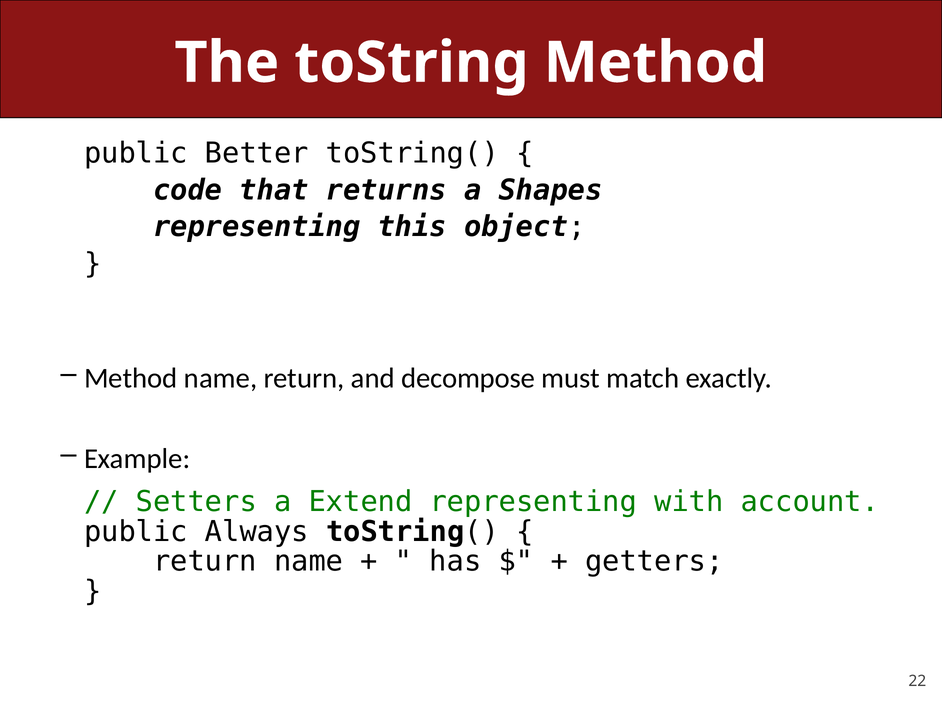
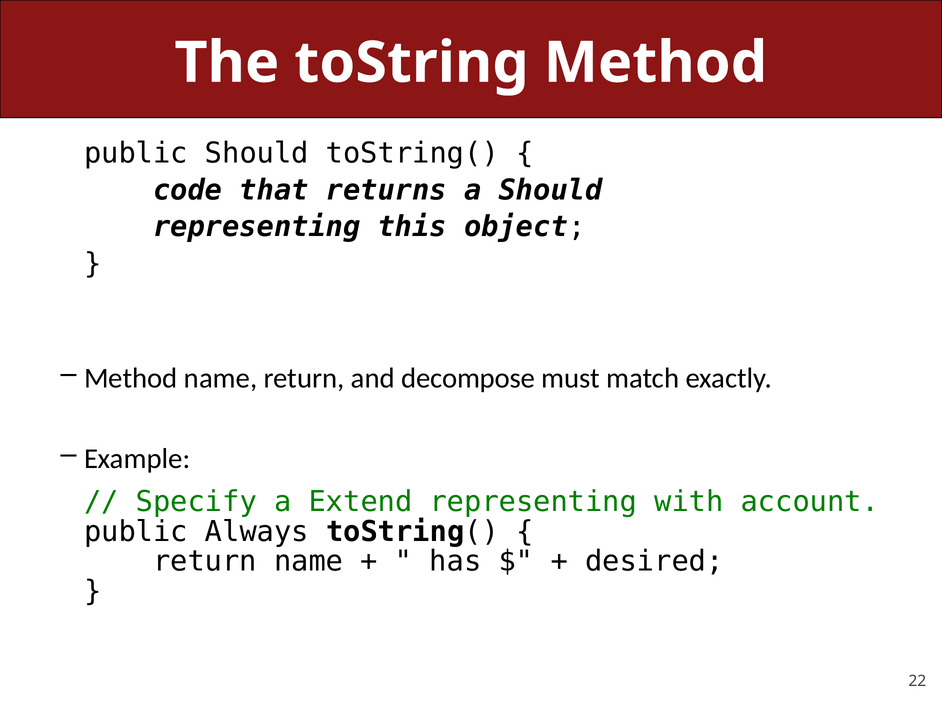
public Better: Better -> Should (257, 153)
a Shapes: Shapes -> Should (551, 190)
Setters: Setters -> Specify (196, 502)
getters: getters -> desired (654, 562)
